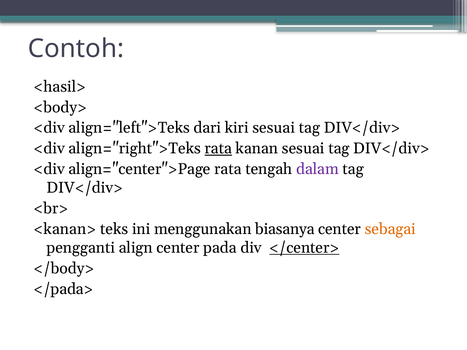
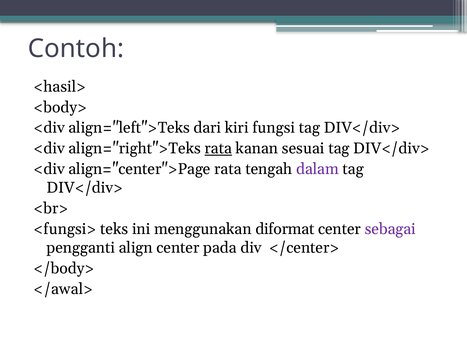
kiri sesuai: sesuai -> fungsi (274, 128)
<kanan>: <kanan> -> <fungsi> (65, 229)
biasanya: biasanya -> diformat (285, 229)
sebagai colour: orange -> purple (390, 229)
</center> underline: present -> none (304, 248)
</pada>: </pada> -> </awal> (63, 289)
